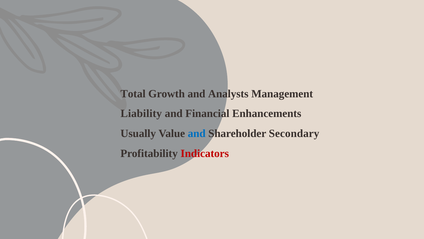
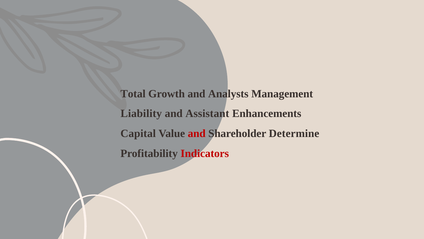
Financial: Financial -> Assistant (207, 113)
Usually: Usually -> Capital (138, 133)
and colour: blue -> red (197, 133)
Secondary: Secondary -> Determine (294, 133)
